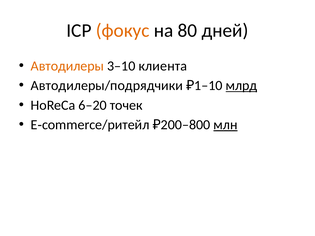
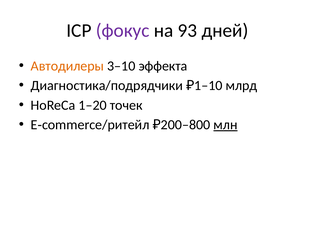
фокус colour: orange -> purple (123, 30)
80: 80 -> 93 (187, 30)
клиента: клиента -> эффекта (163, 66)
Автодилеры/подрядчики: Автодилеры/подрядчики -> Диагностика/подрядчики (107, 86)
млрд underline: present -> none (241, 86)
6–20: 6–20 -> 1–20 (93, 105)
